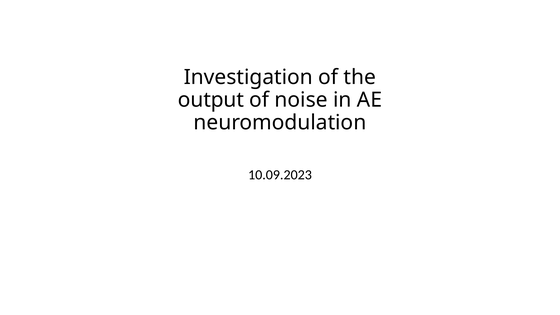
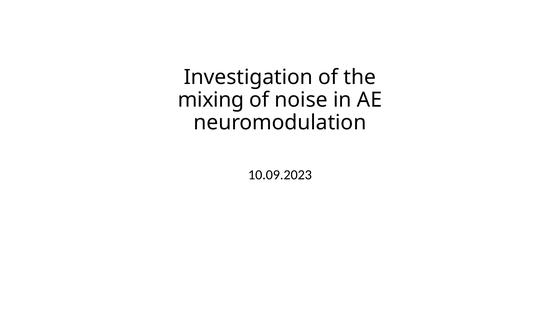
output: output -> mixing (211, 100)
